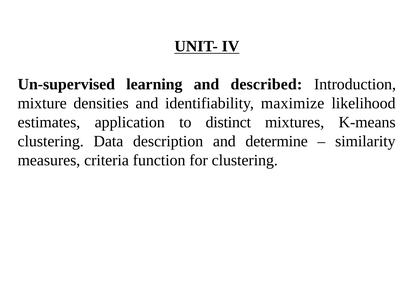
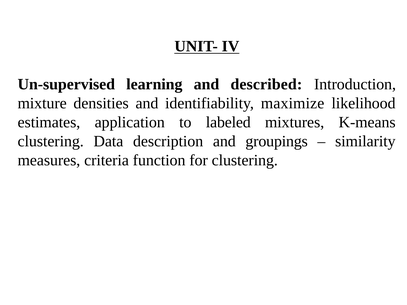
distinct: distinct -> labeled (228, 122)
determine: determine -> groupings (277, 141)
